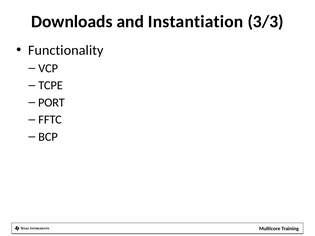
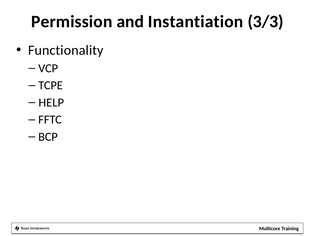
Downloads: Downloads -> Permission (72, 22)
PORT: PORT -> HELP (51, 103)
